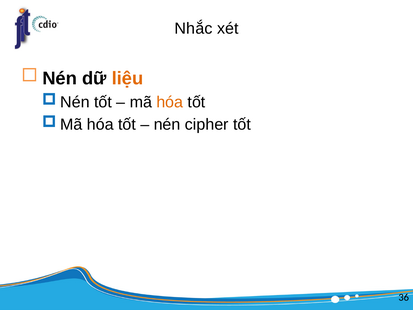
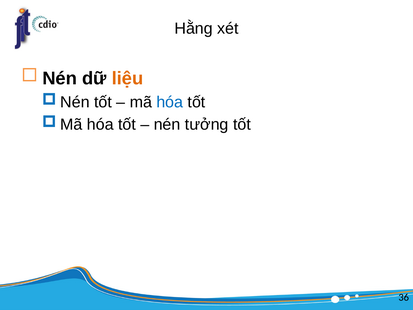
Nhắc: Nhắc -> Hằng (194, 28)
hóa colour: orange -> blue (170, 102)
cipher: cipher -> tưởng (207, 124)
